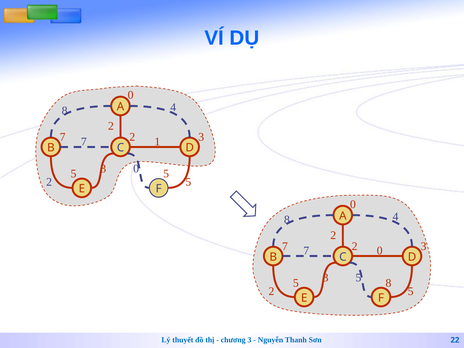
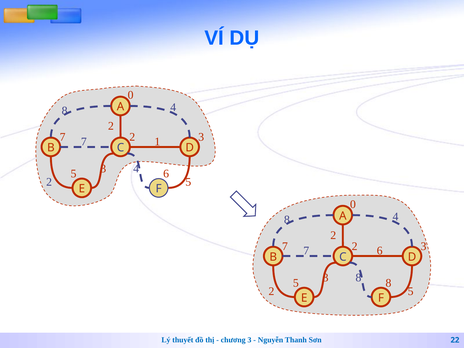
3 0: 0 -> 4 (136, 169)
5 5: 5 -> 6 (166, 174)
7 0: 0 -> 6 (380, 251)
3 5: 5 -> 8 (358, 278)
